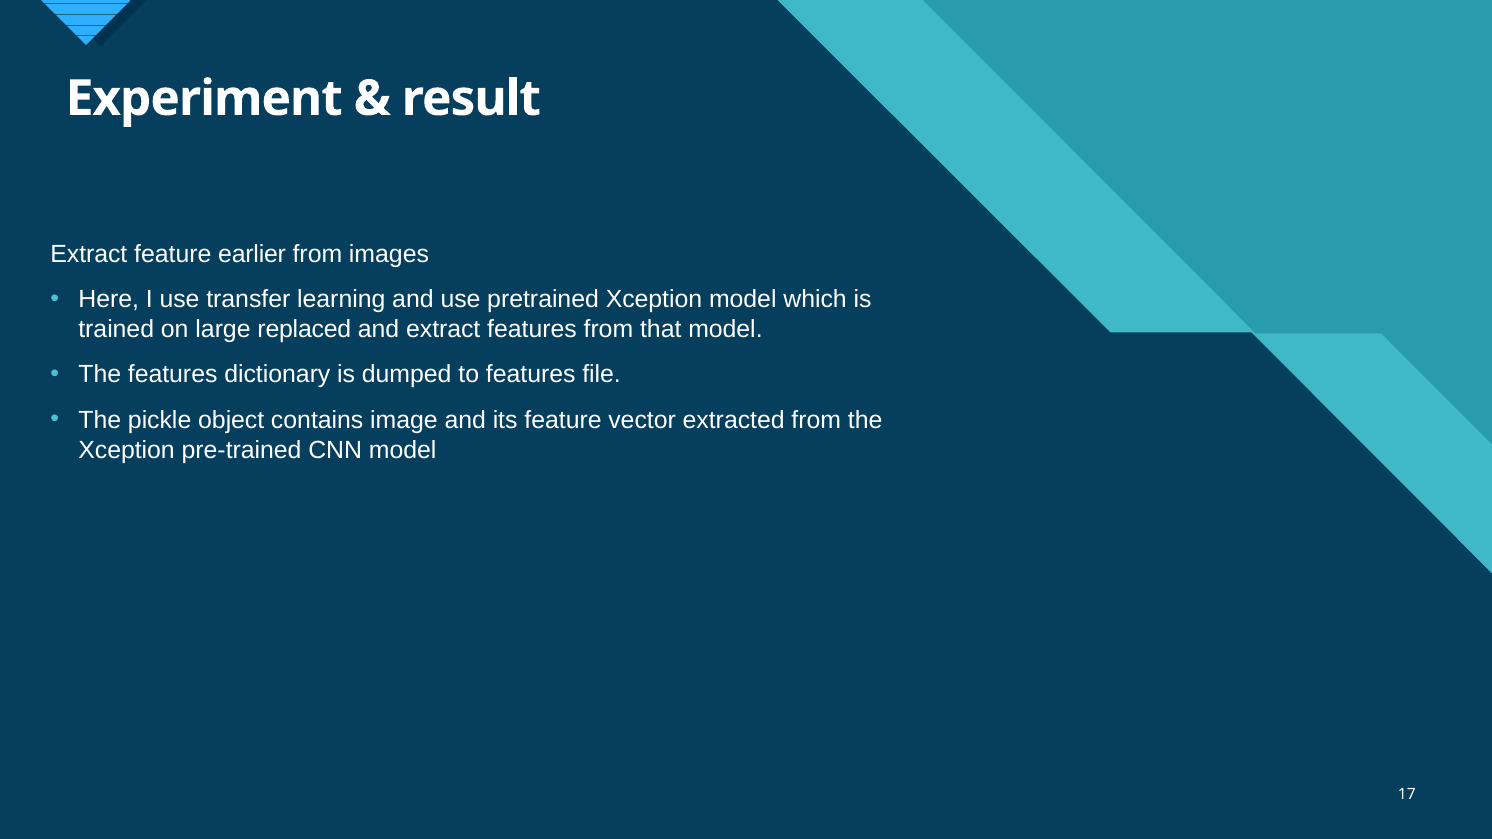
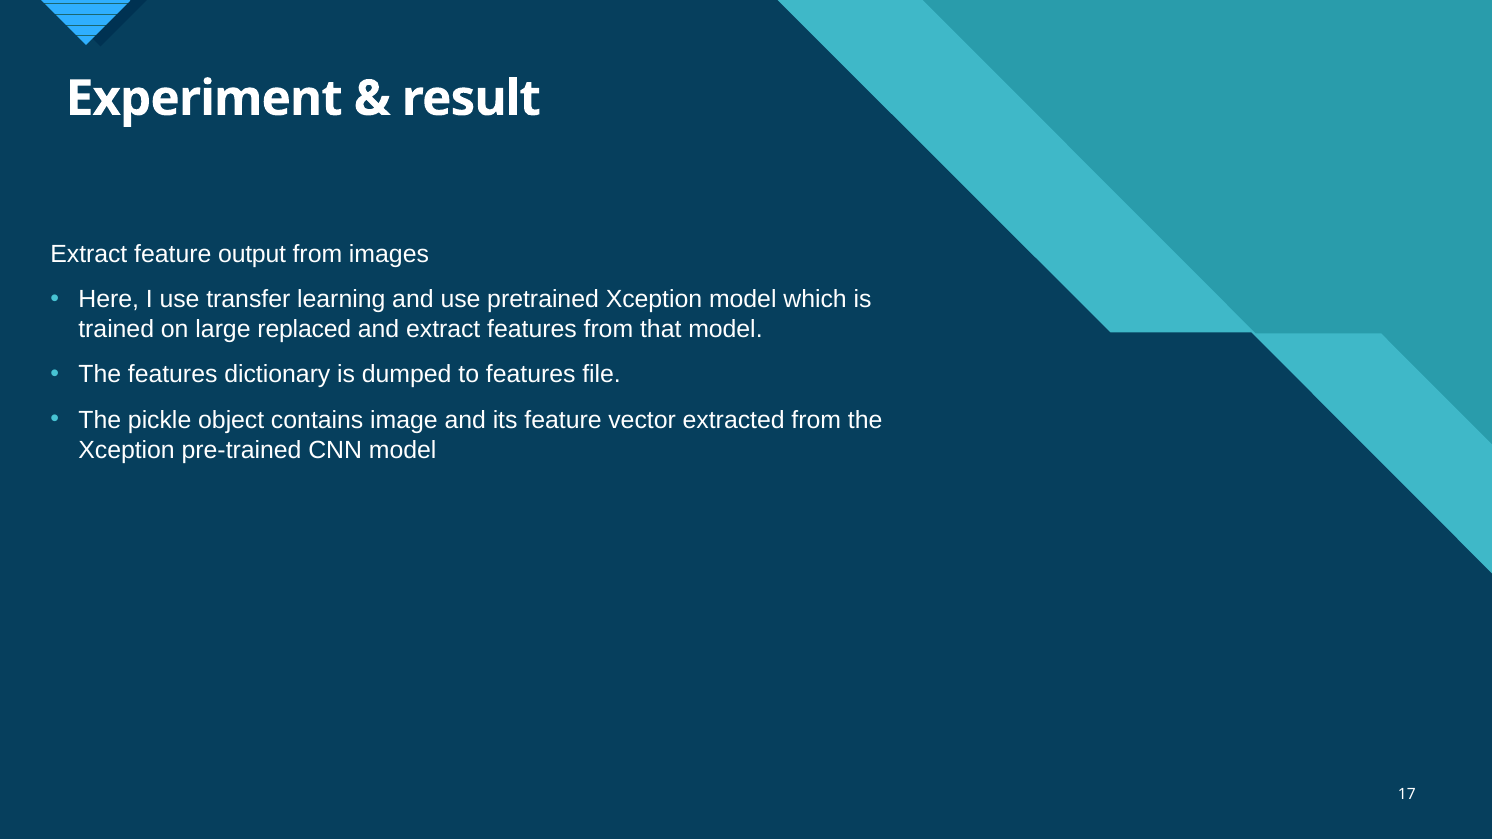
earlier: earlier -> output (252, 254)
